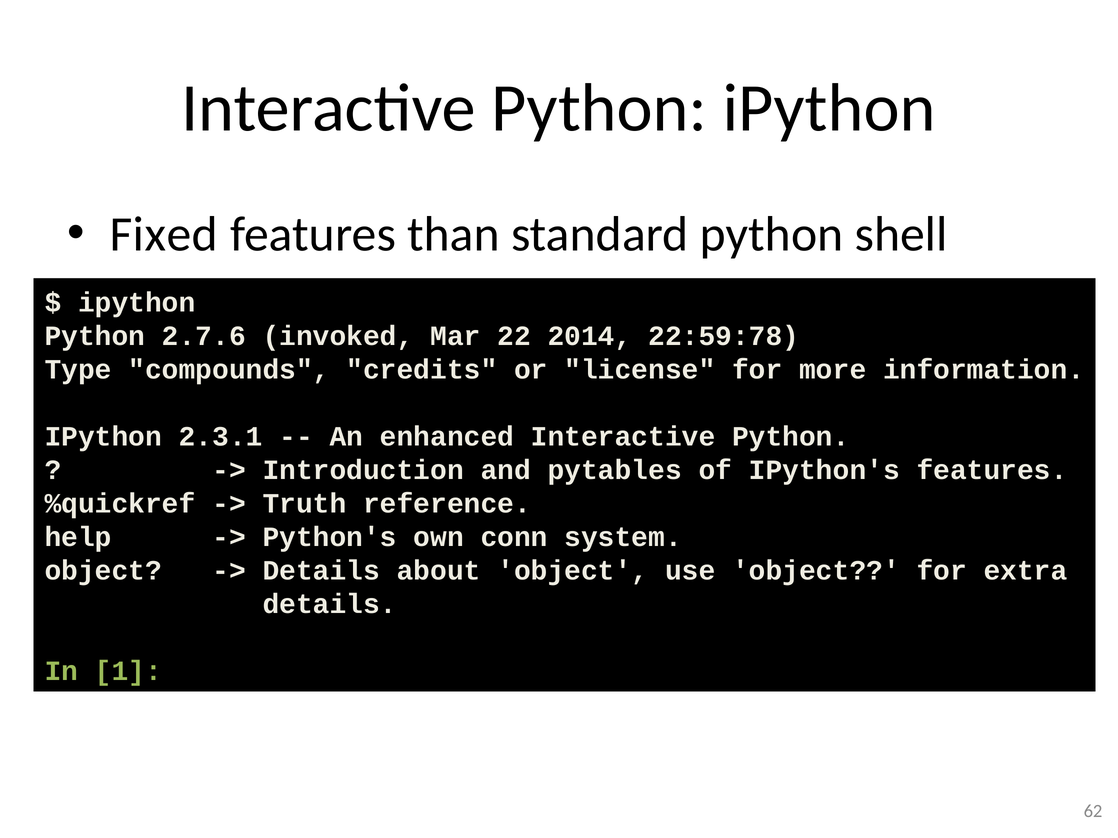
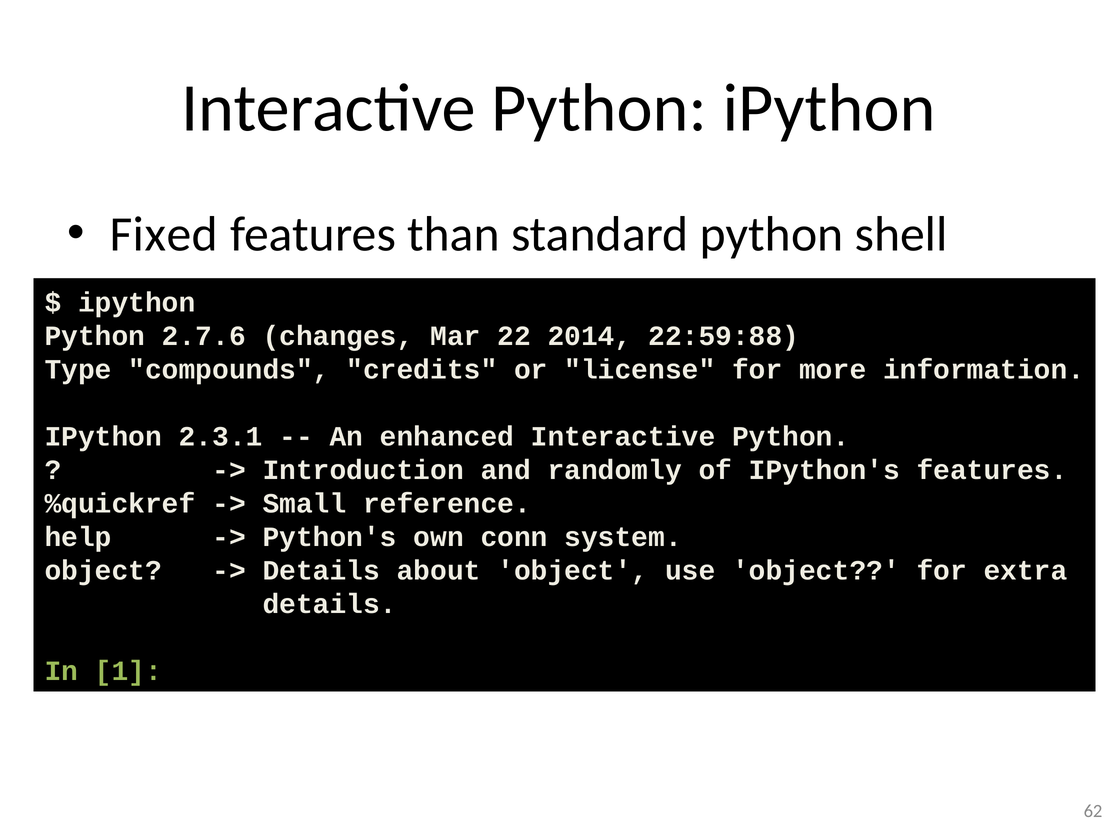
invoked: invoked -> changes (338, 336)
22:59:78: 22:59:78 -> 22:59:88 (724, 336)
pytables: pytables -> randomly (615, 470)
Truth: Truth -> Small (304, 504)
